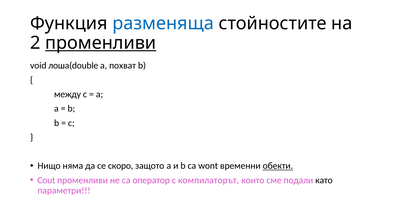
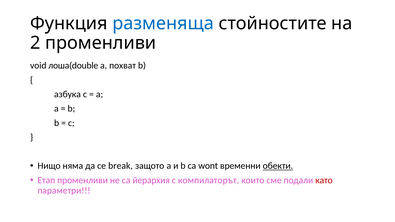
променливи underline: present -> none (101, 43)
между: между -> азбука (67, 94)
скоро: скоро -> break (121, 166)
Cout: Cout -> Етап (46, 180)
оператор: оператор -> йерархия (151, 180)
като colour: black -> red (324, 180)
